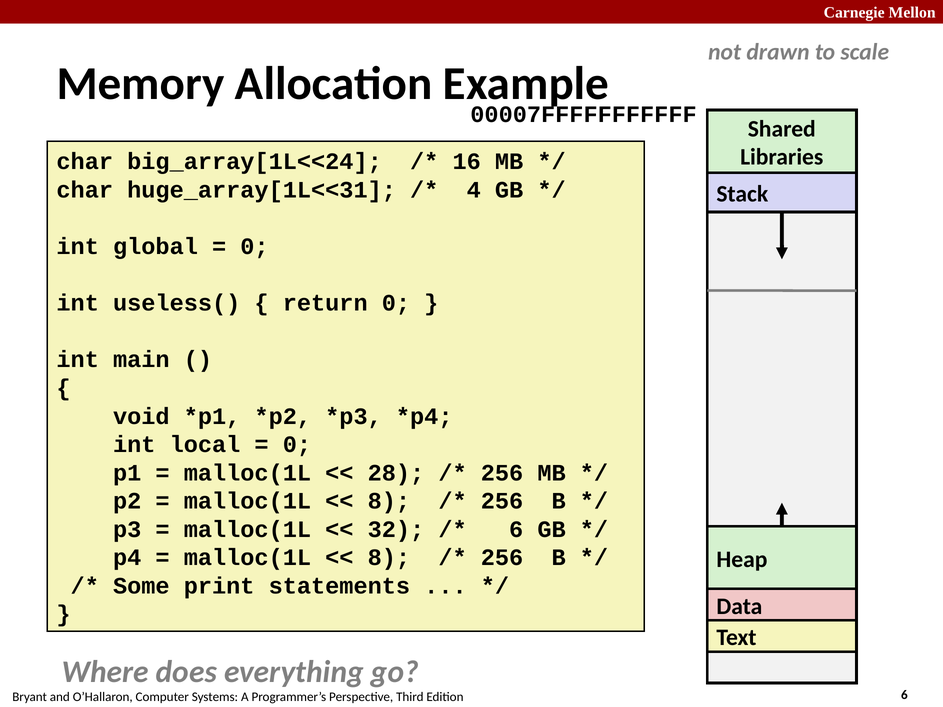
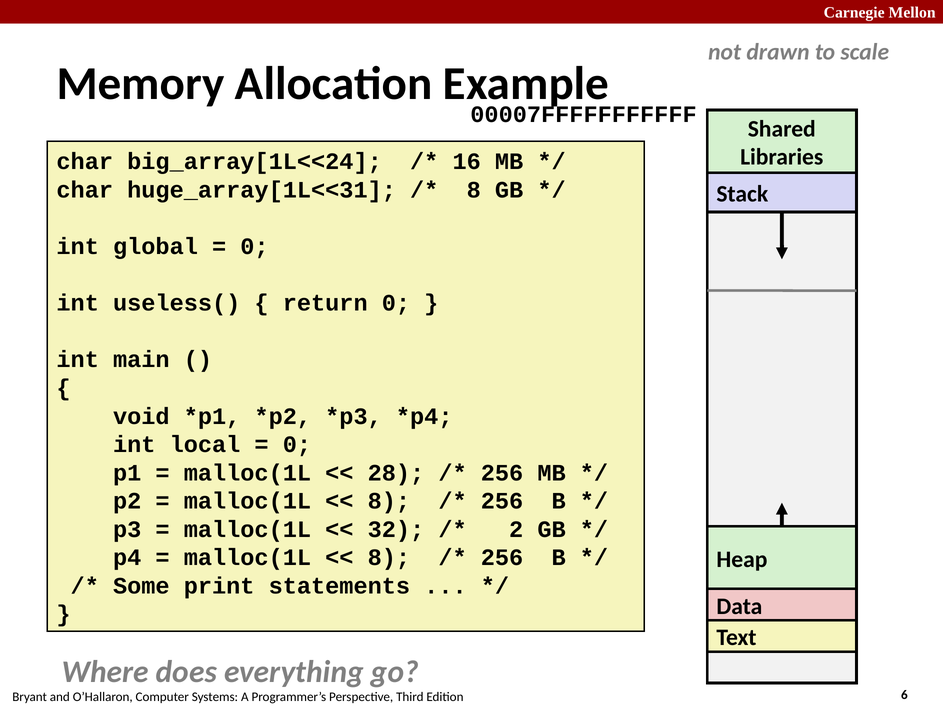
4: 4 -> 8 (474, 190)
6: 6 -> 2 (516, 530)
